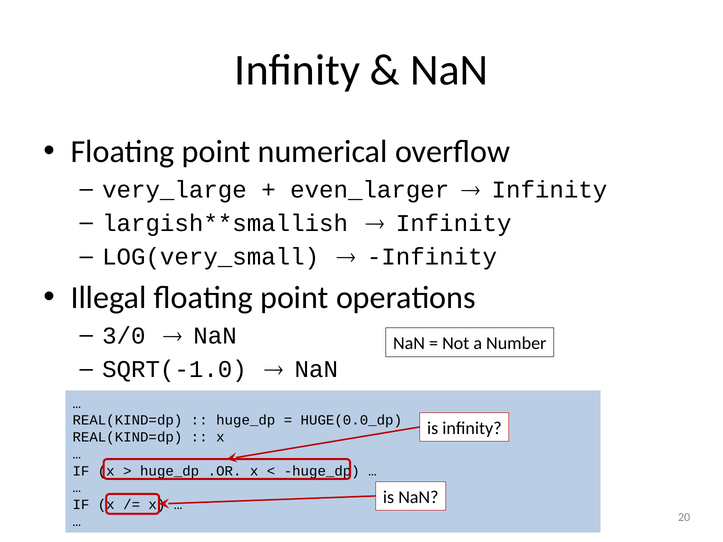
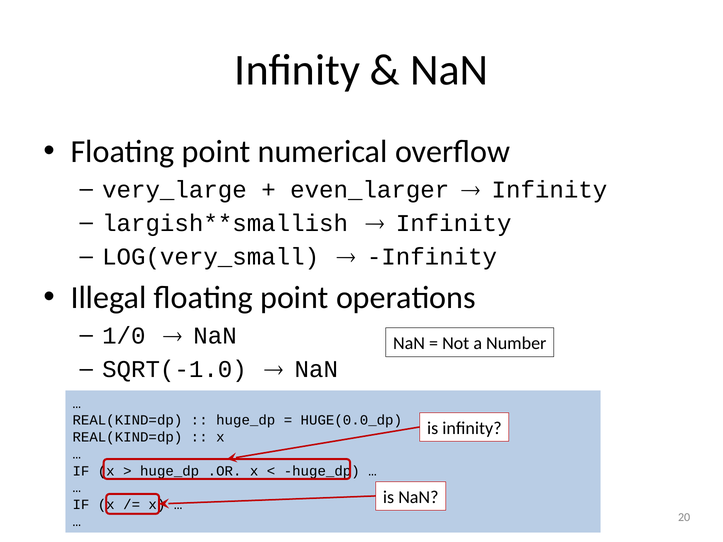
3/0: 3/0 -> 1/0 (124, 336)
